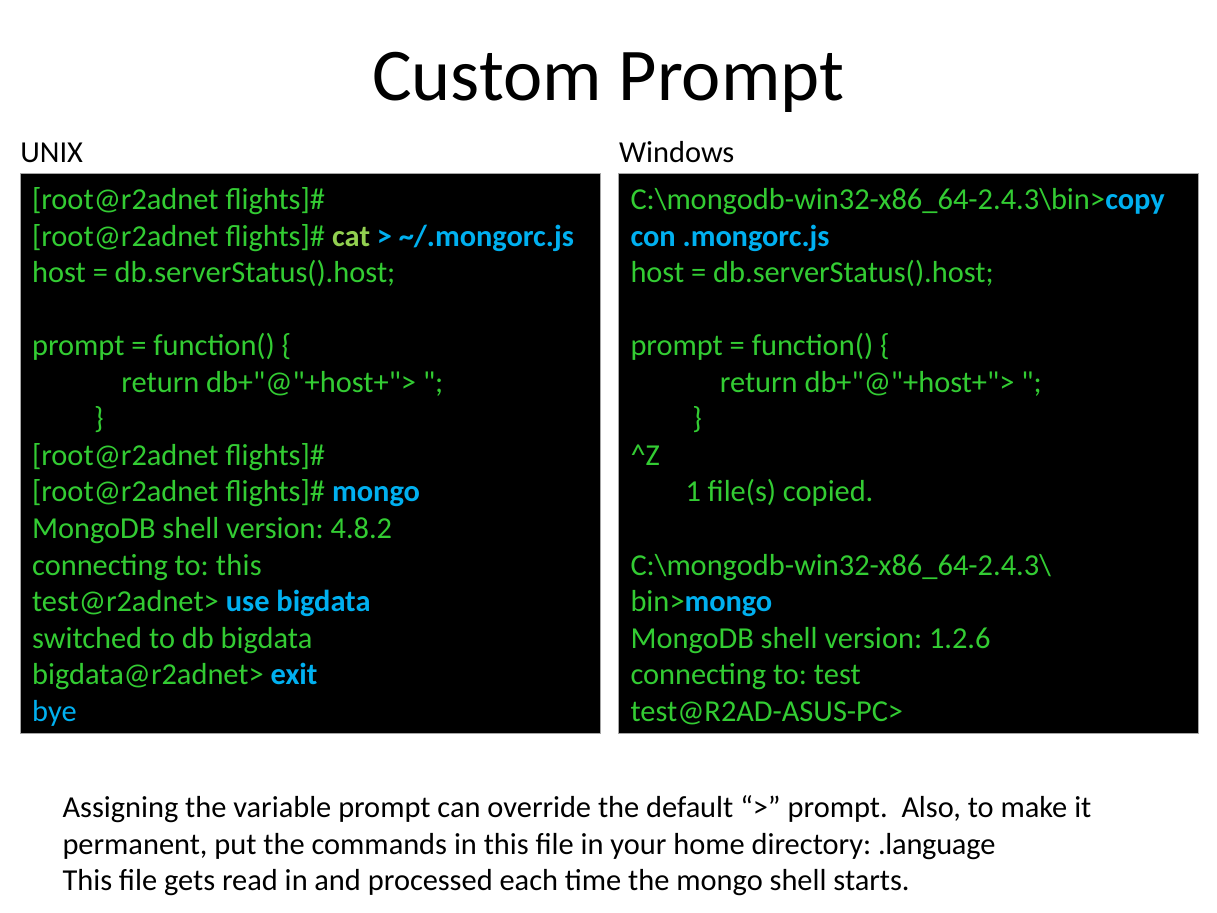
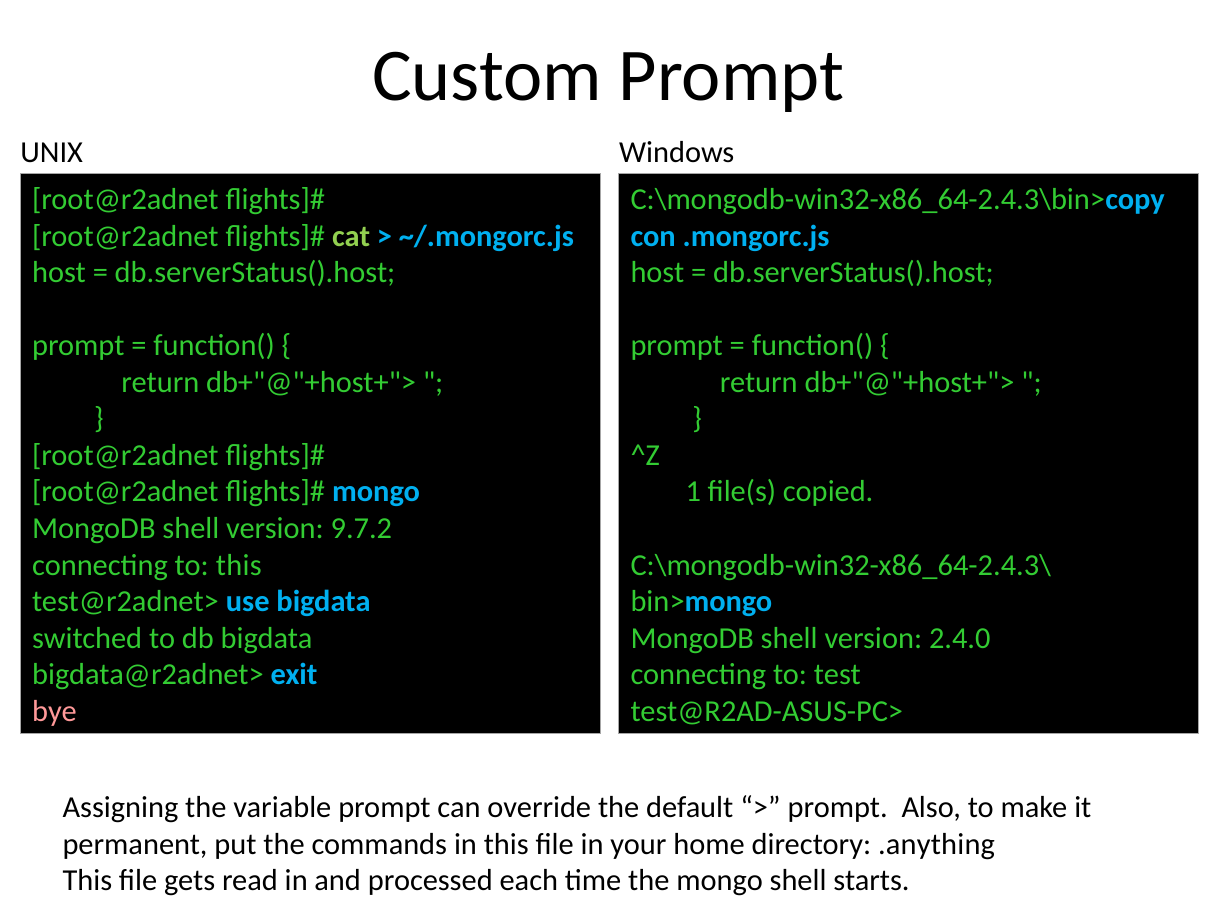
4.8.2: 4.8.2 -> 9.7.2 (361, 528)
1.2.6: 1.2.6 -> 2.4.0 (960, 638)
bye colour: light blue -> pink (54, 711)
.language: .language -> .anything (937, 844)
